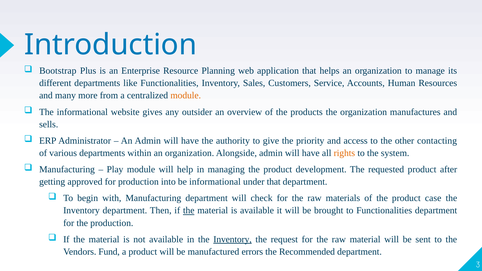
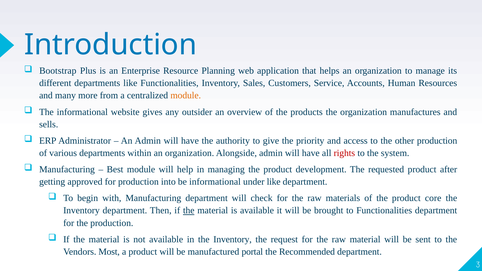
other contacting: contacting -> production (437, 141)
rights colour: orange -> red (344, 153)
Play: Play -> Best (115, 170)
under that: that -> like (274, 182)
case: case -> core (433, 198)
Inventory underline: present -> none (233, 239)
Fund: Fund -> Most (109, 252)
errors: errors -> portal (252, 252)
